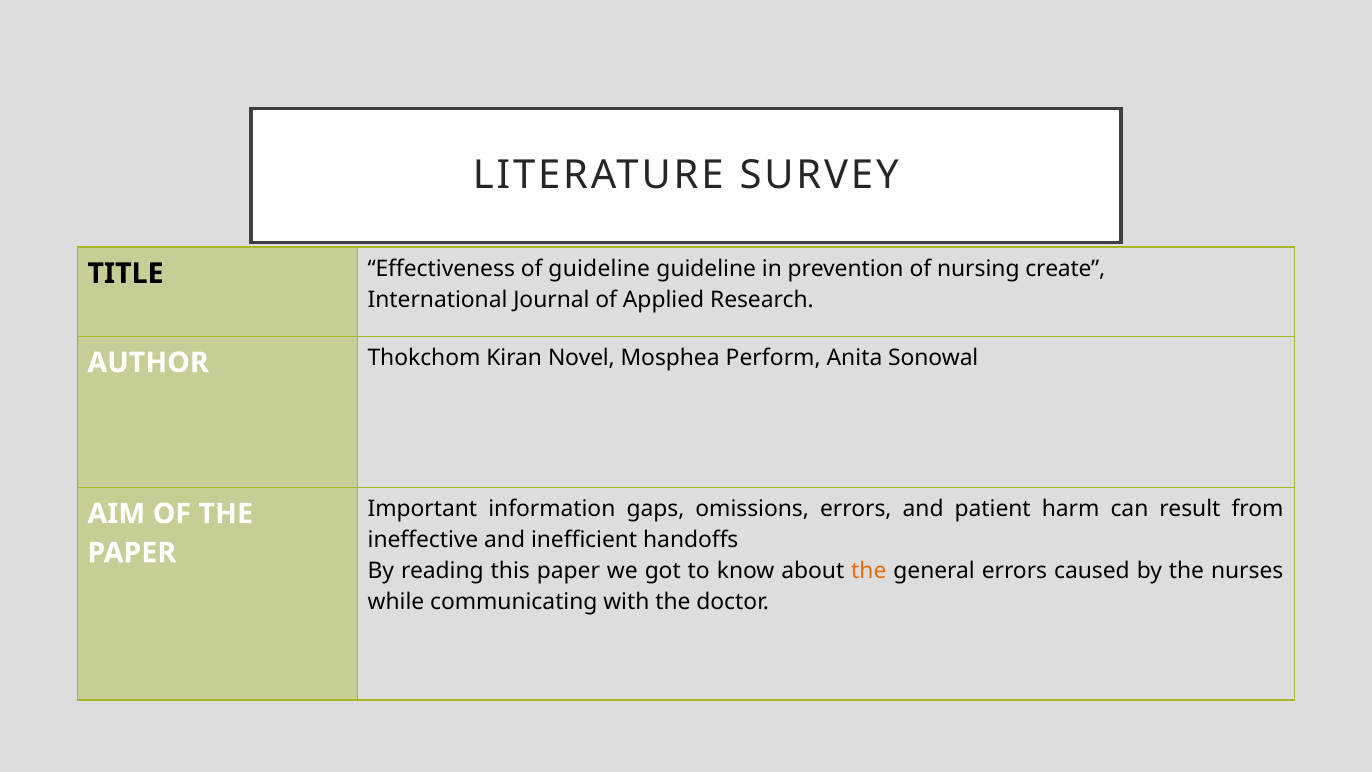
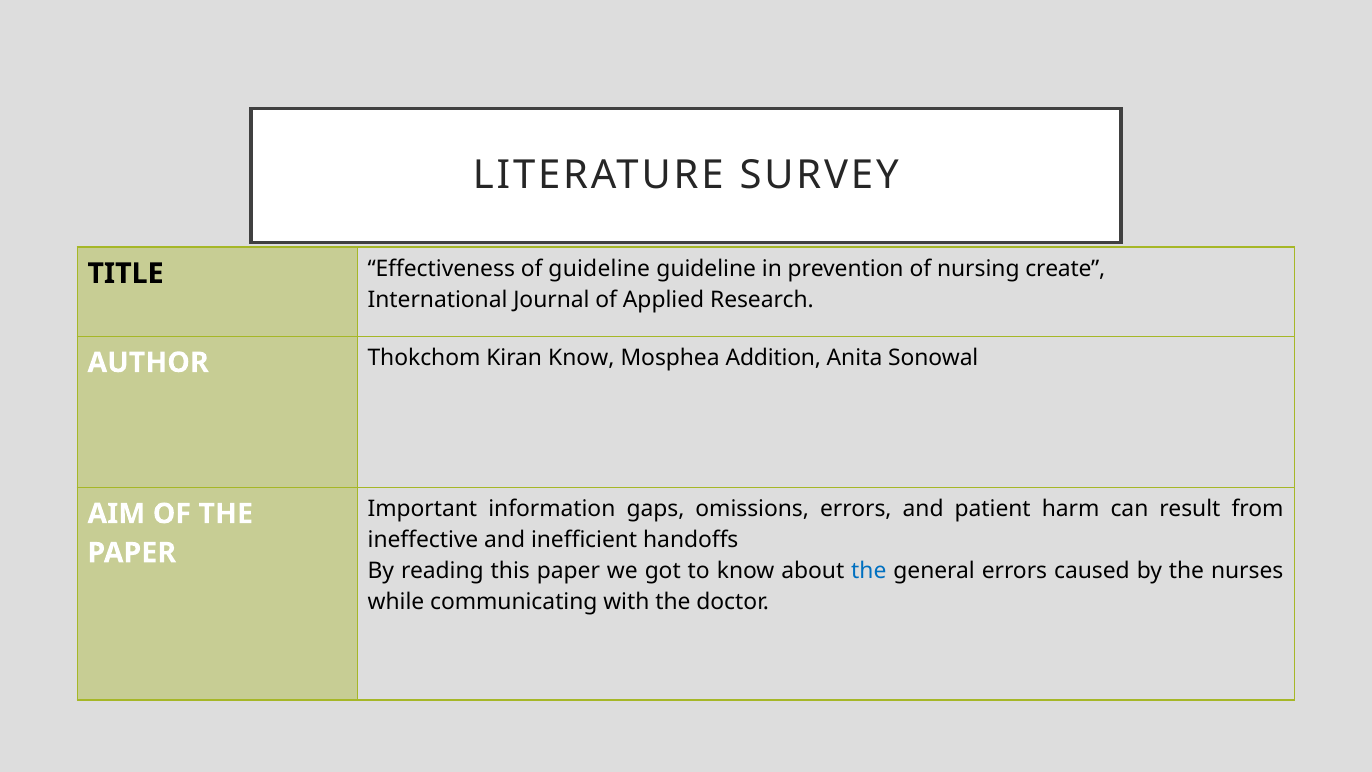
Kiran Novel: Novel -> Know (581, 358)
Perform: Perform -> Addition (773, 358)
the colour: orange -> blue (869, 571)
